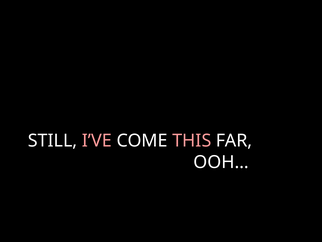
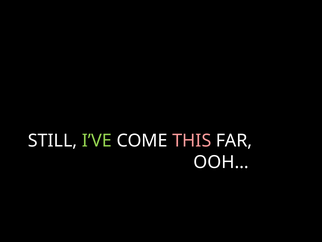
I’VE colour: pink -> light green (97, 141)
